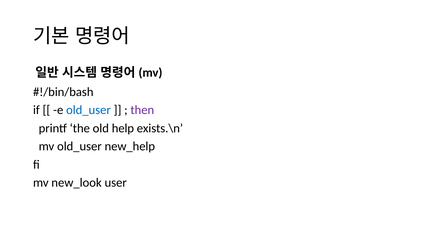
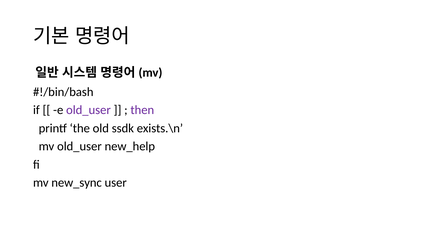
old_user colour: blue -> purple (88, 110)
help: help -> ssdk (123, 128)
new_look: new_look -> new_sync (77, 182)
